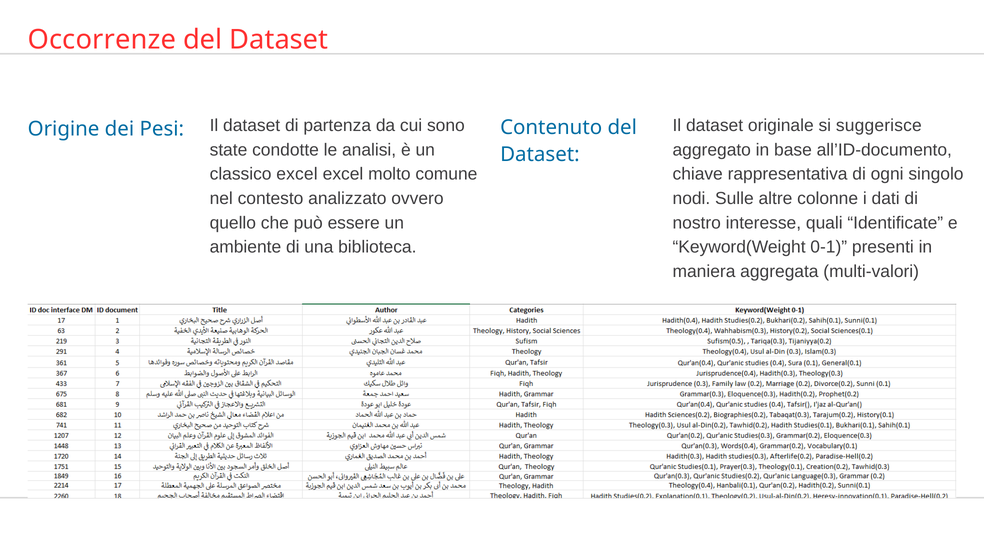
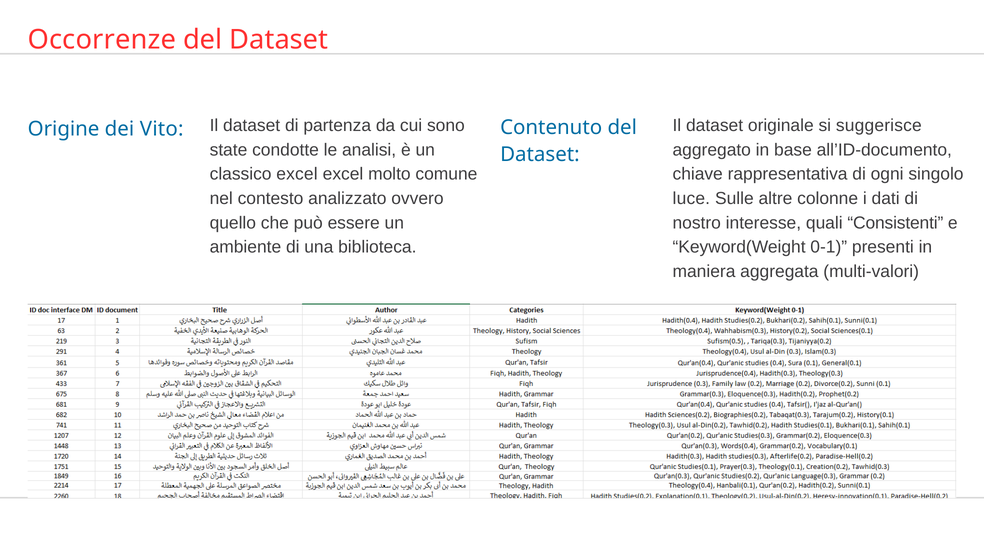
Pesi: Pesi -> Vito (162, 129)
nodi: nodi -> luce (691, 199)
Identificate: Identificate -> Consistenti (895, 223)
